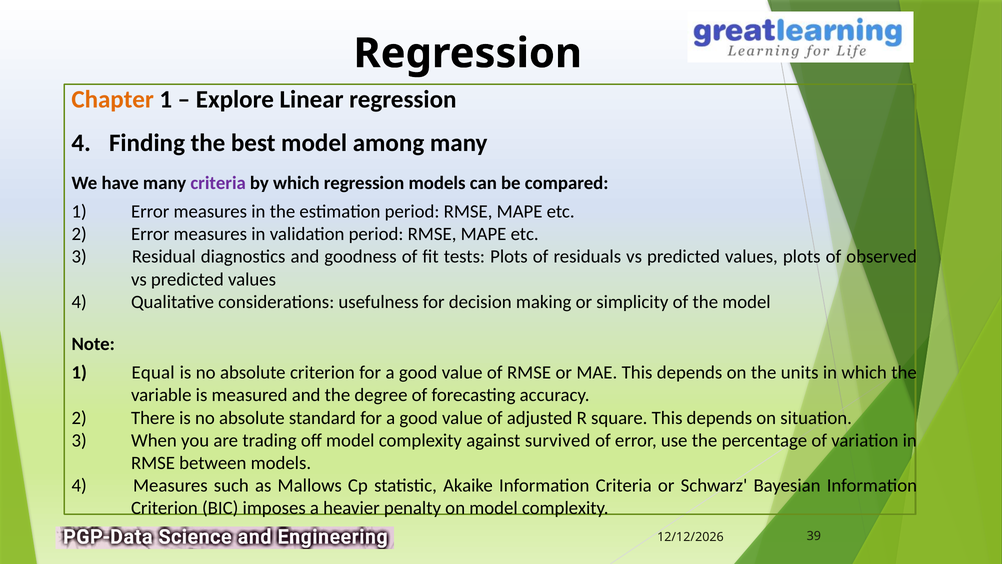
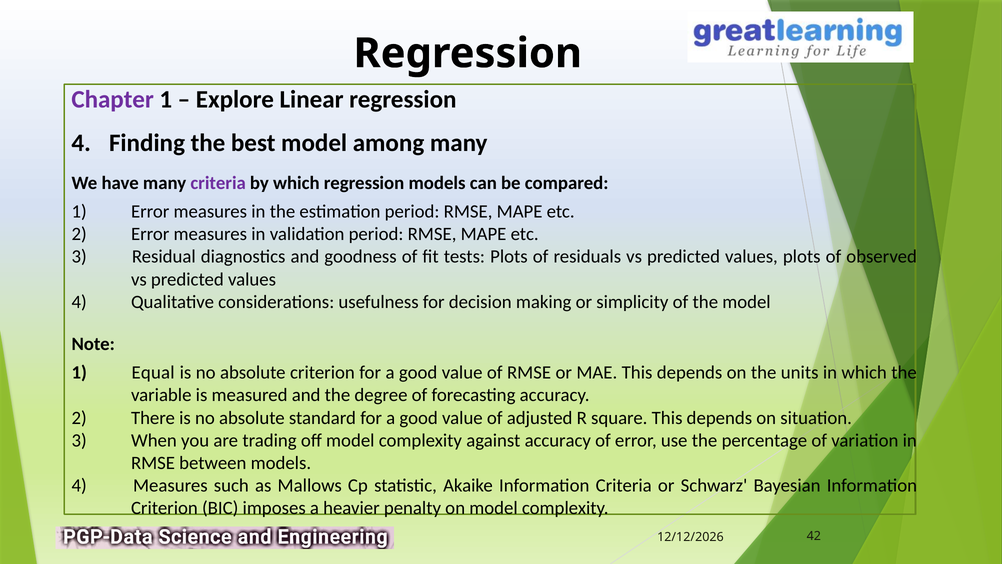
Chapter colour: orange -> purple (113, 99)
against survived: survived -> accuracy (558, 440)
39: 39 -> 42 (814, 536)
